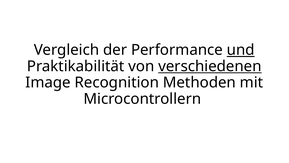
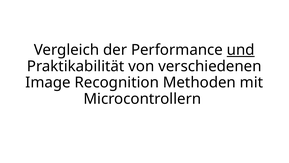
verschiedenen underline: present -> none (210, 66)
